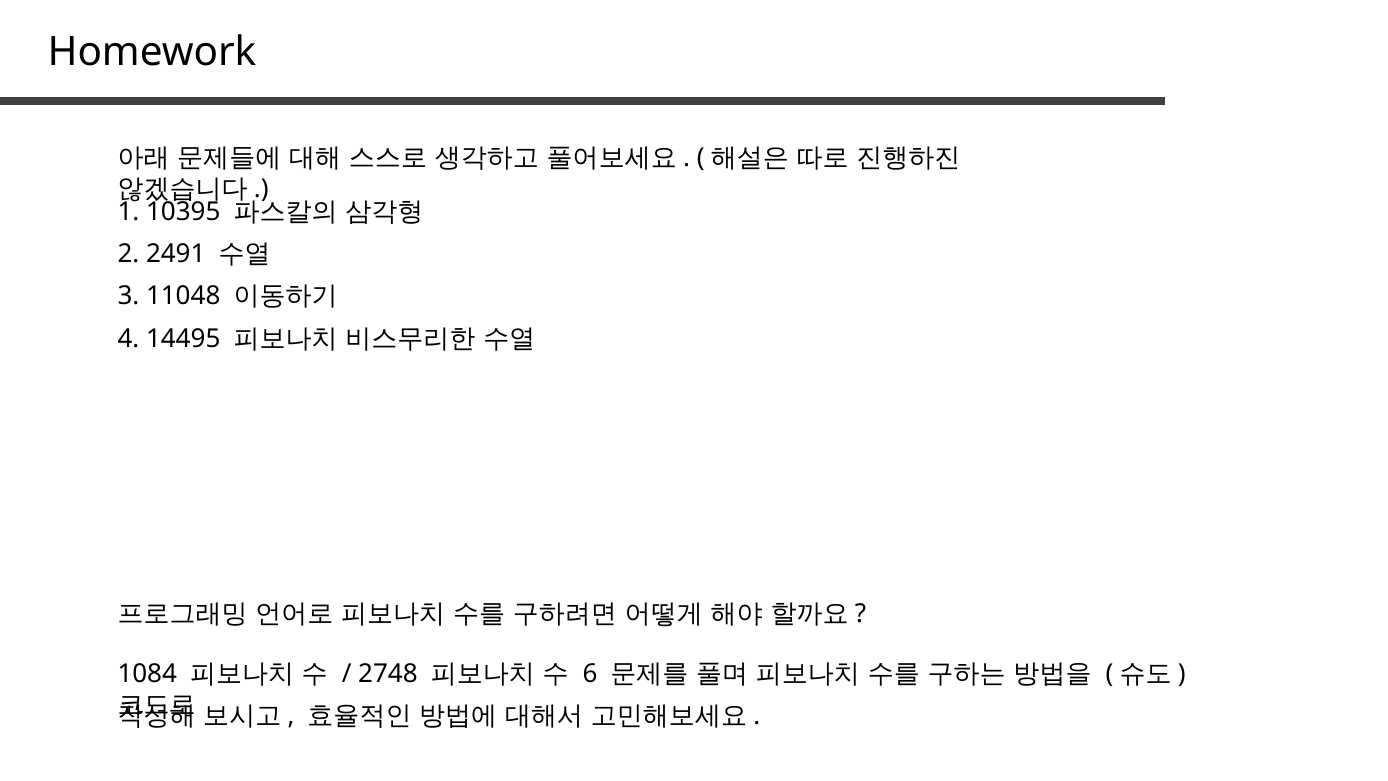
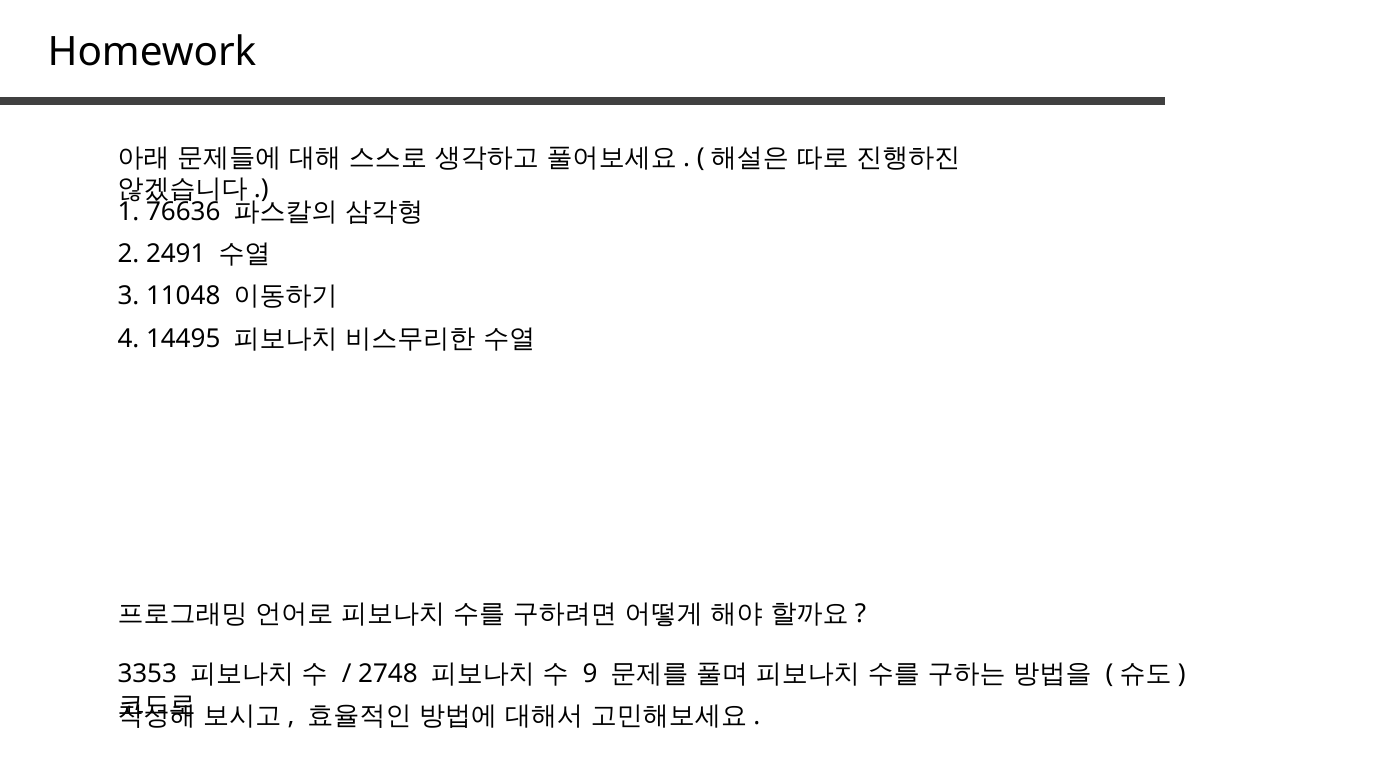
10395: 10395 -> 76636 (183, 212)
1084: 1084 -> 3353 (147, 673)
6: 6 -> 9 (590, 673)
